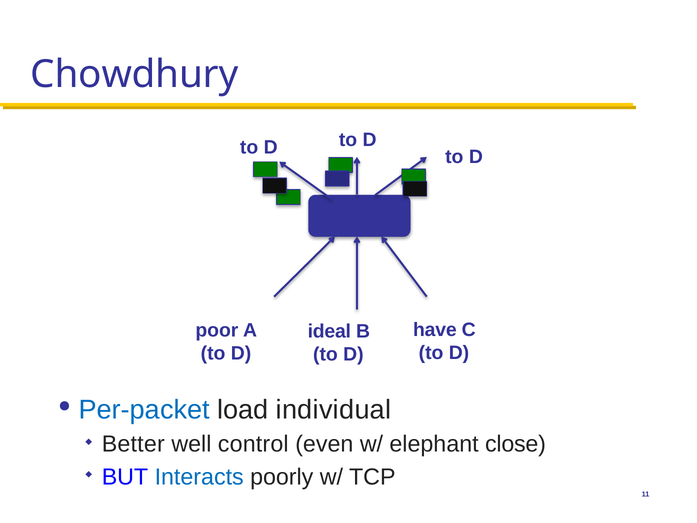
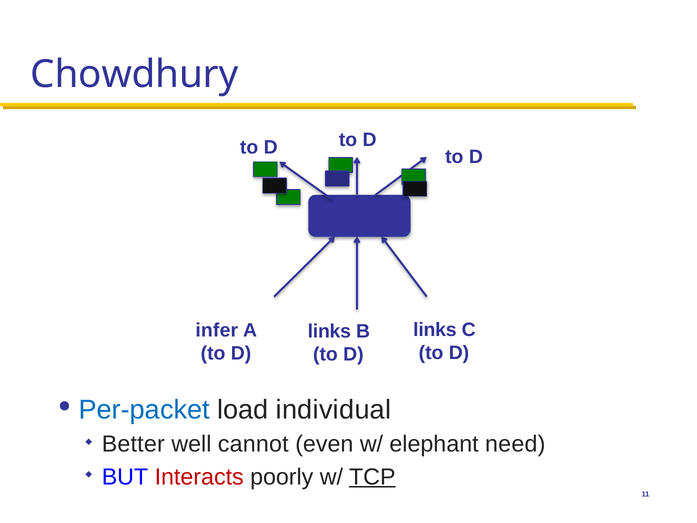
have: have -> links (435, 330)
poor: poor -> infer (217, 330)
ideal: ideal -> links (329, 331)
control: control -> cannot (253, 444)
close: close -> need (515, 444)
Interacts colour: blue -> red (199, 477)
TCP underline: none -> present (372, 477)
